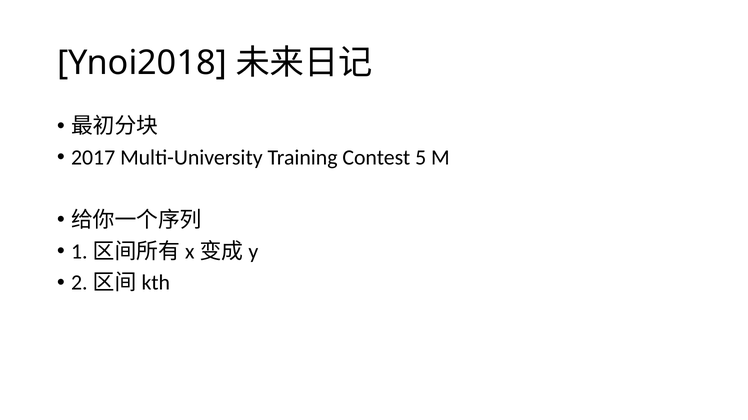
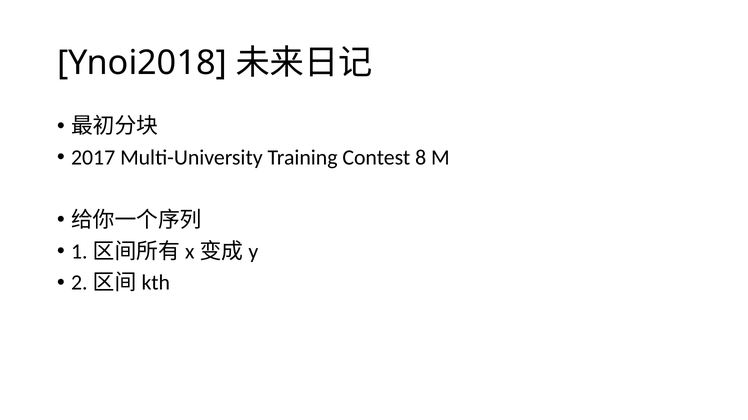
5: 5 -> 8 (421, 158)
